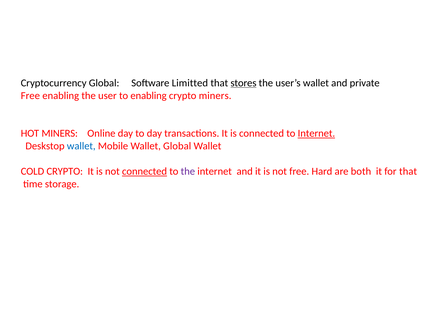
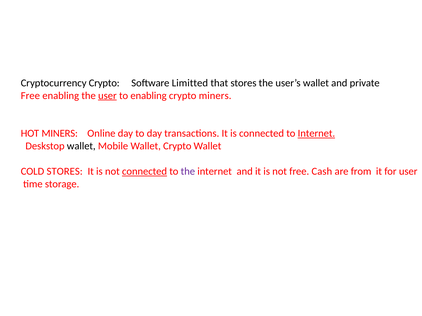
Cryptocurrency Global: Global -> Crypto (104, 83)
stores underline: present -> none (243, 83)
user underline: none -> present (107, 96)
wallet colour: blue -> black (81, 146)
Wallet Global: Global -> Crypto (177, 146)
COLD CRYPTO: CRYPTO -> STORES (65, 172)
Hard: Hard -> Cash (322, 172)
both: both -> from (361, 172)
for that: that -> user (408, 172)
